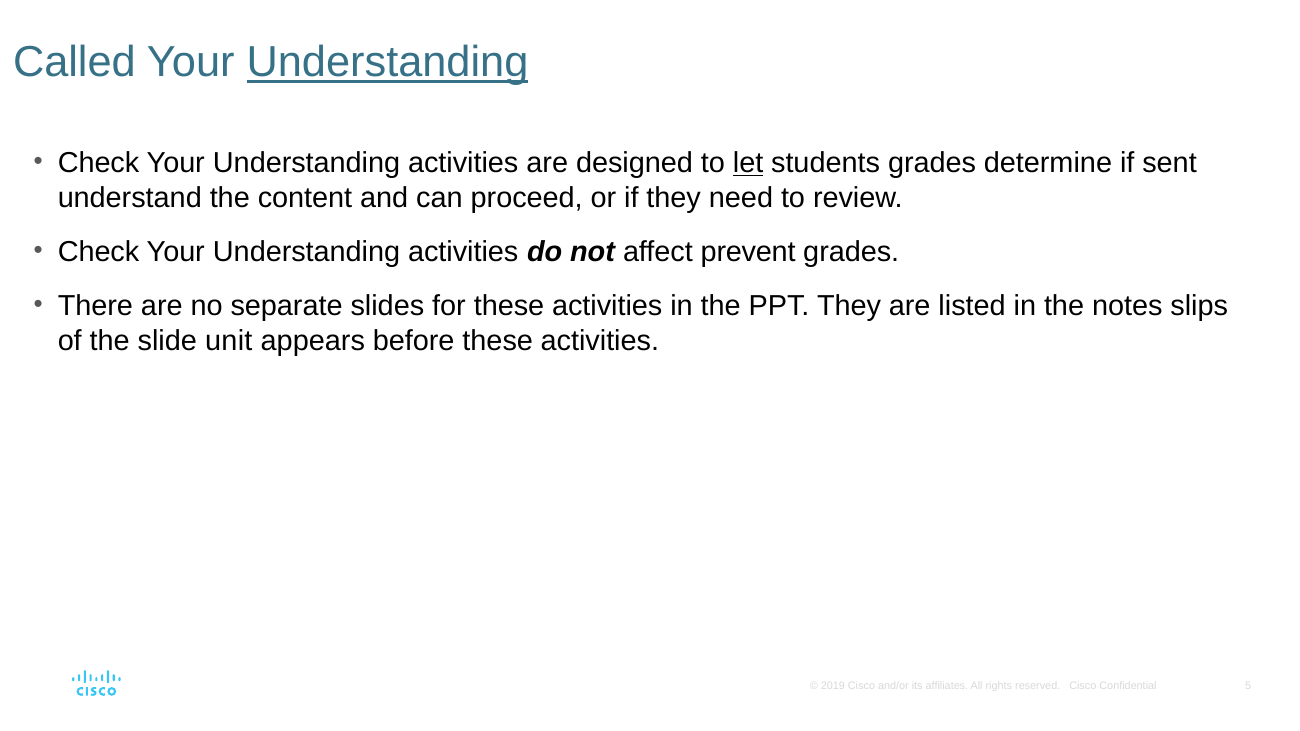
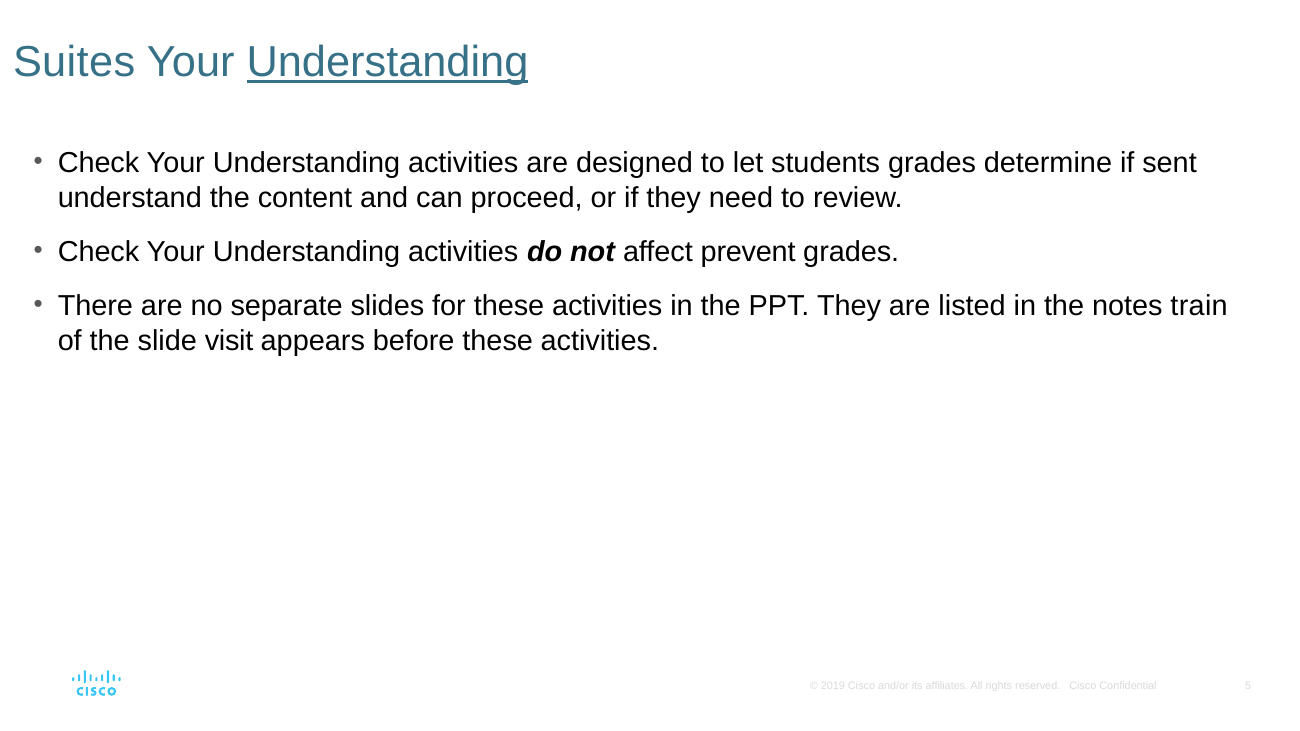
Called: Called -> Suites (74, 63)
let underline: present -> none (748, 163)
slips: slips -> train (1199, 306)
unit: unit -> visit (229, 341)
